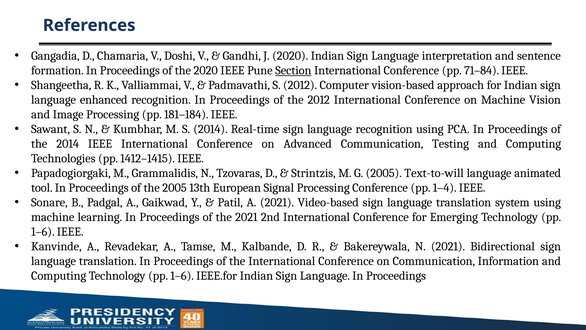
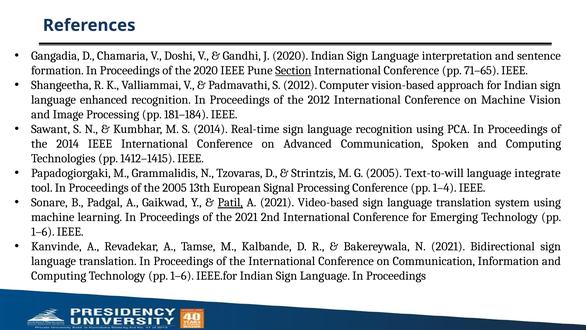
71–84: 71–84 -> 71–65 (482, 70)
Testing: Testing -> Spoken (450, 144)
animated: animated -> integrate (538, 173)
Patil underline: none -> present (230, 202)
